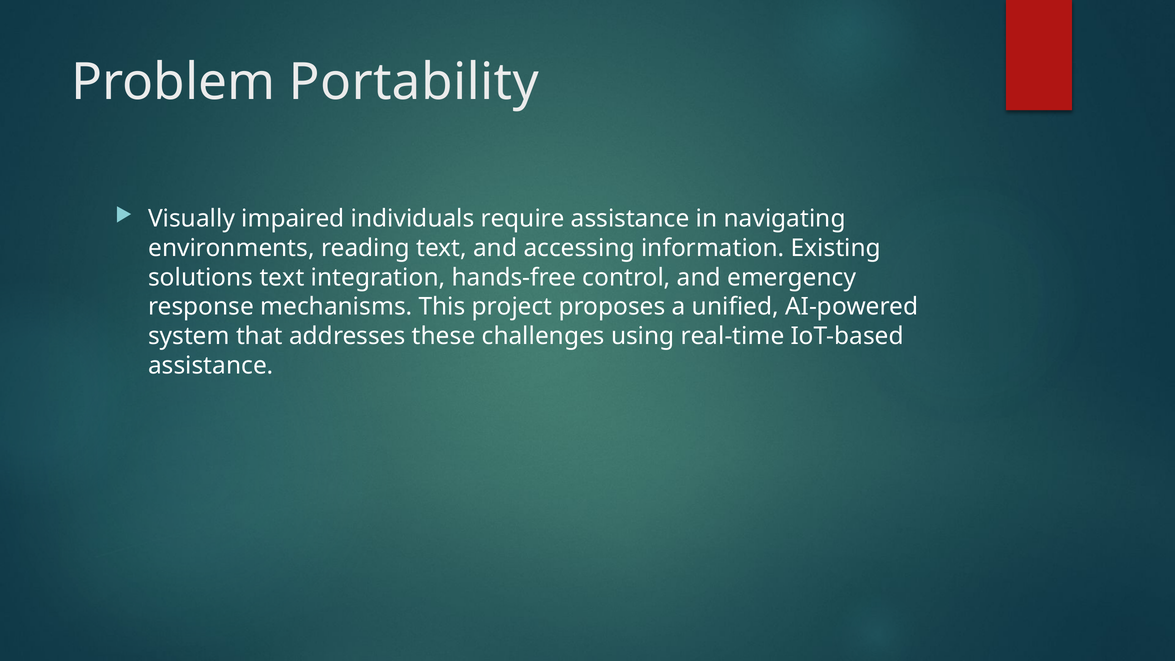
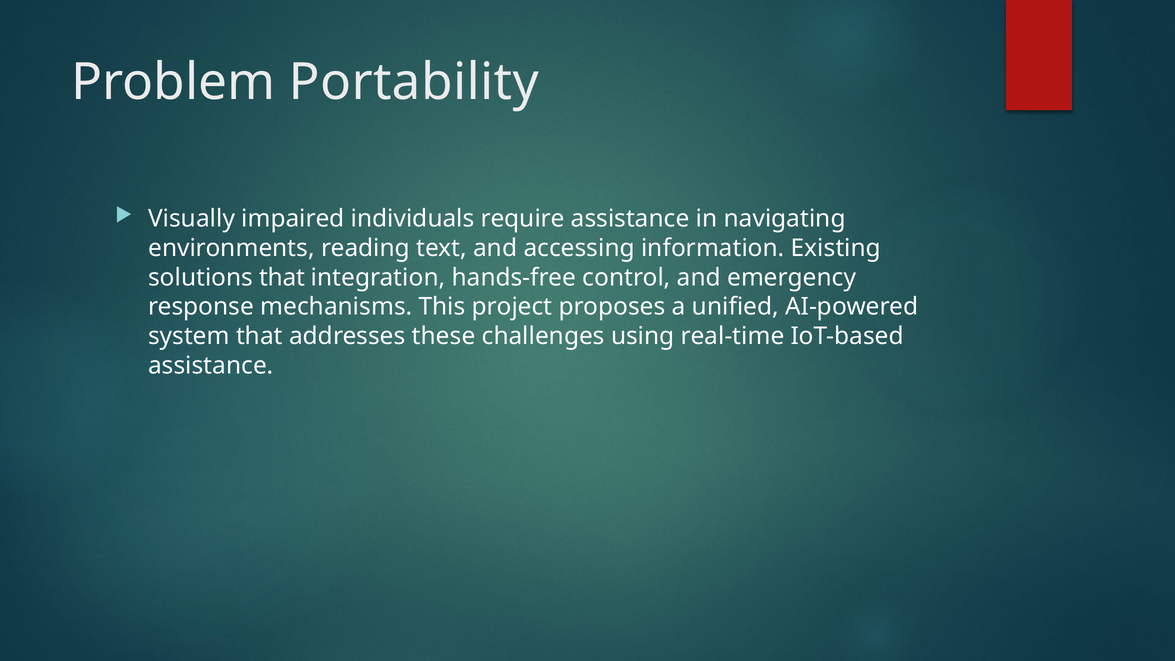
solutions text: text -> that (282, 277)
